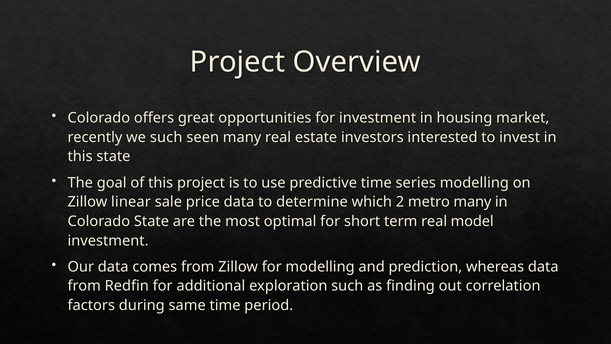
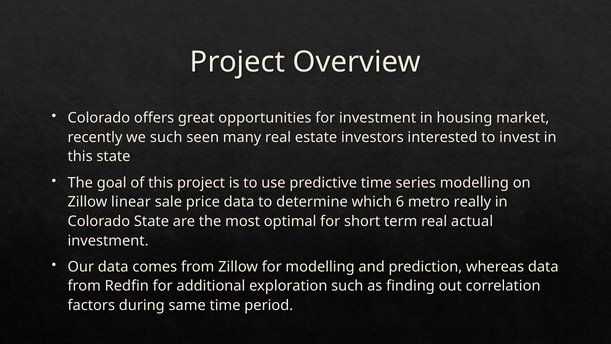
2: 2 -> 6 (400, 202)
metro many: many -> really (472, 202)
model: model -> actual (472, 221)
